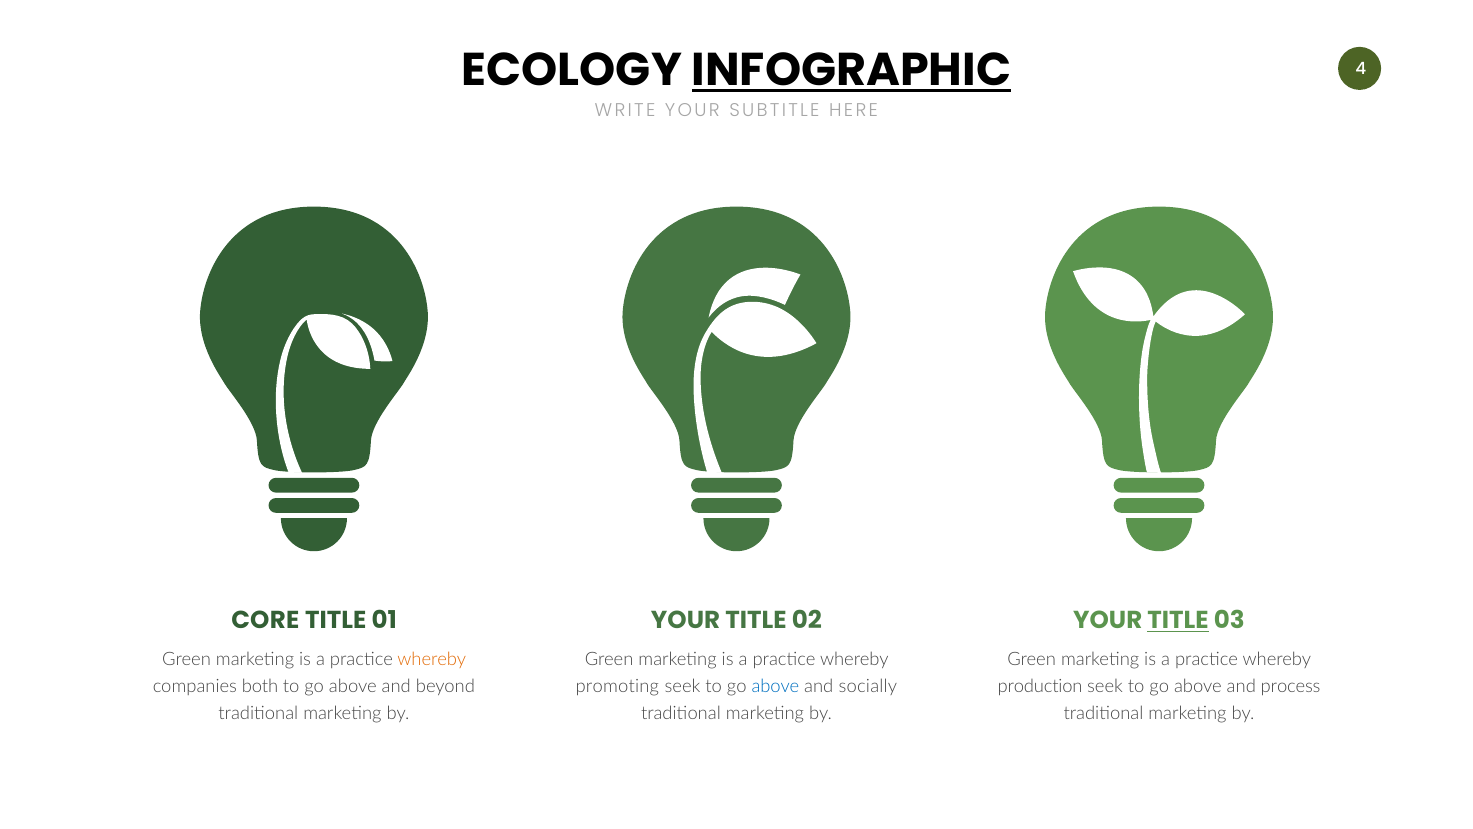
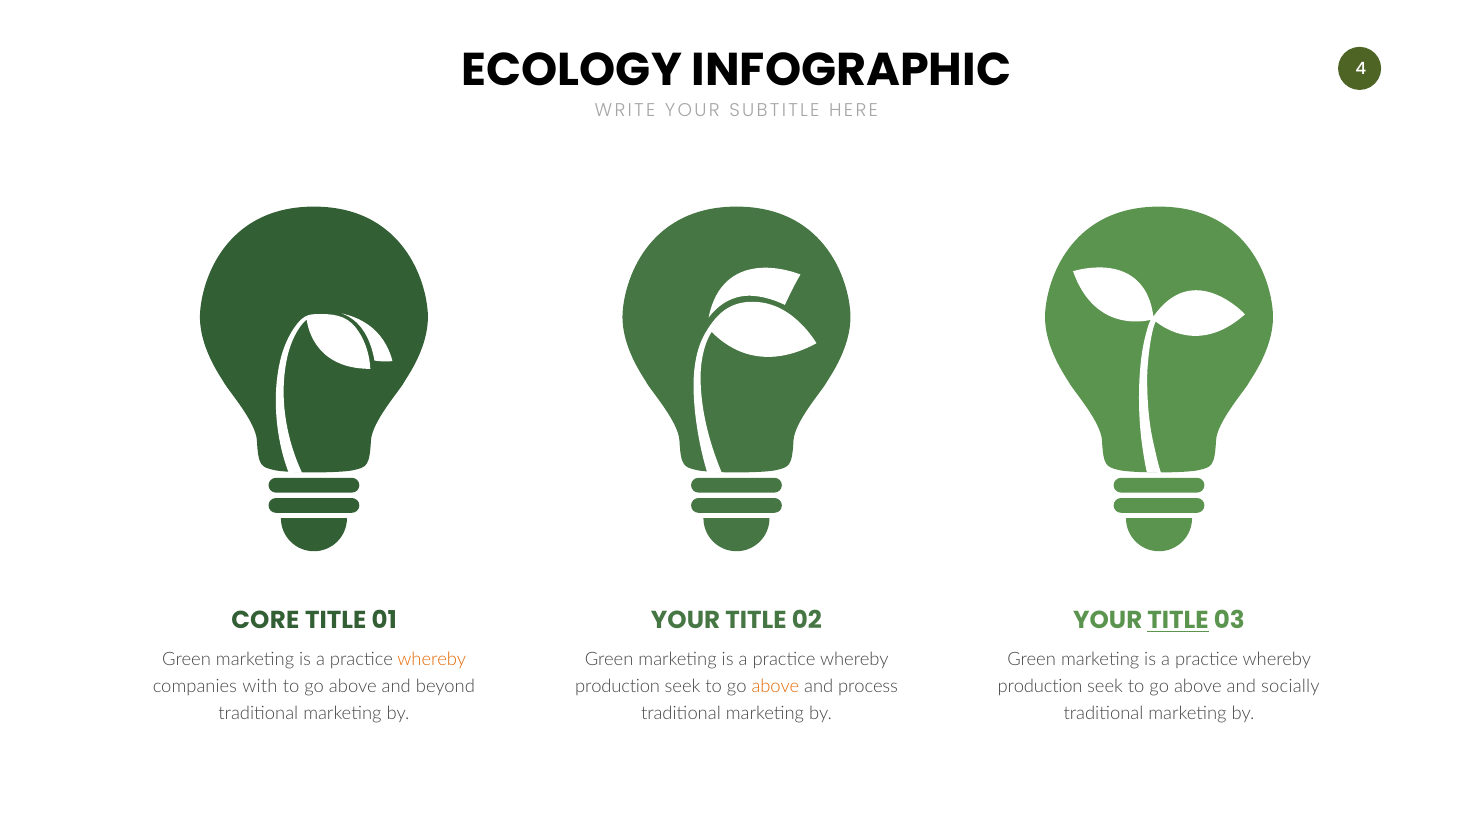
INFOGRAPHIC underline: present -> none (851, 71)
both: both -> with (260, 687)
promoting: promoting -> production (618, 687)
above colour: blue -> orange (775, 687)
socially: socially -> process (868, 687)
process: process -> socially (1290, 687)
